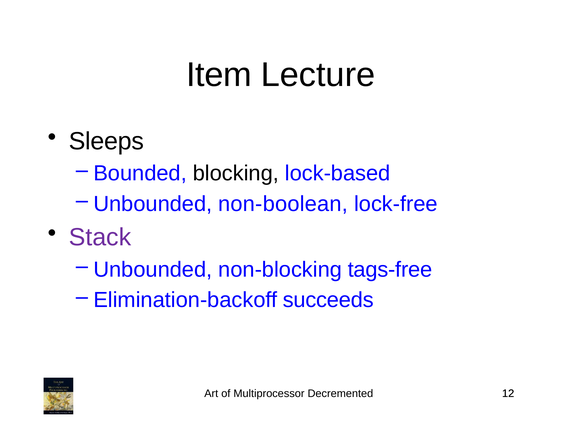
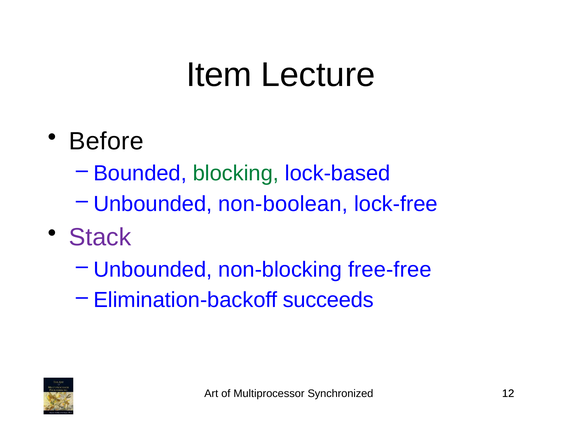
Sleeps: Sleeps -> Before (106, 141)
blocking colour: black -> green (236, 174)
tags-free: tags-free -> free-free (390, 270)
Decremented: Decremented -> Synchronized (340, 394)
